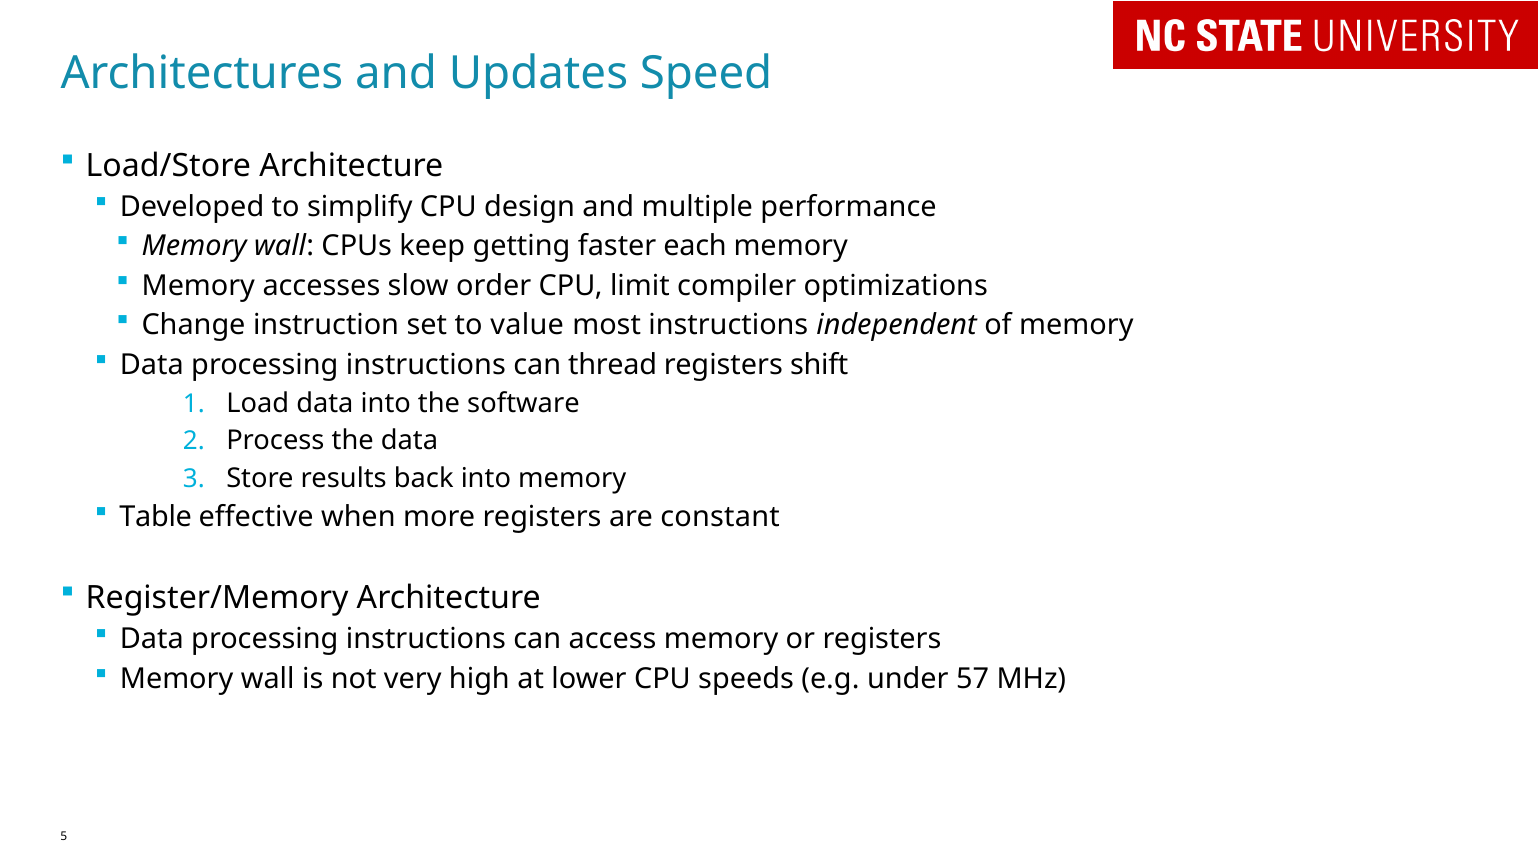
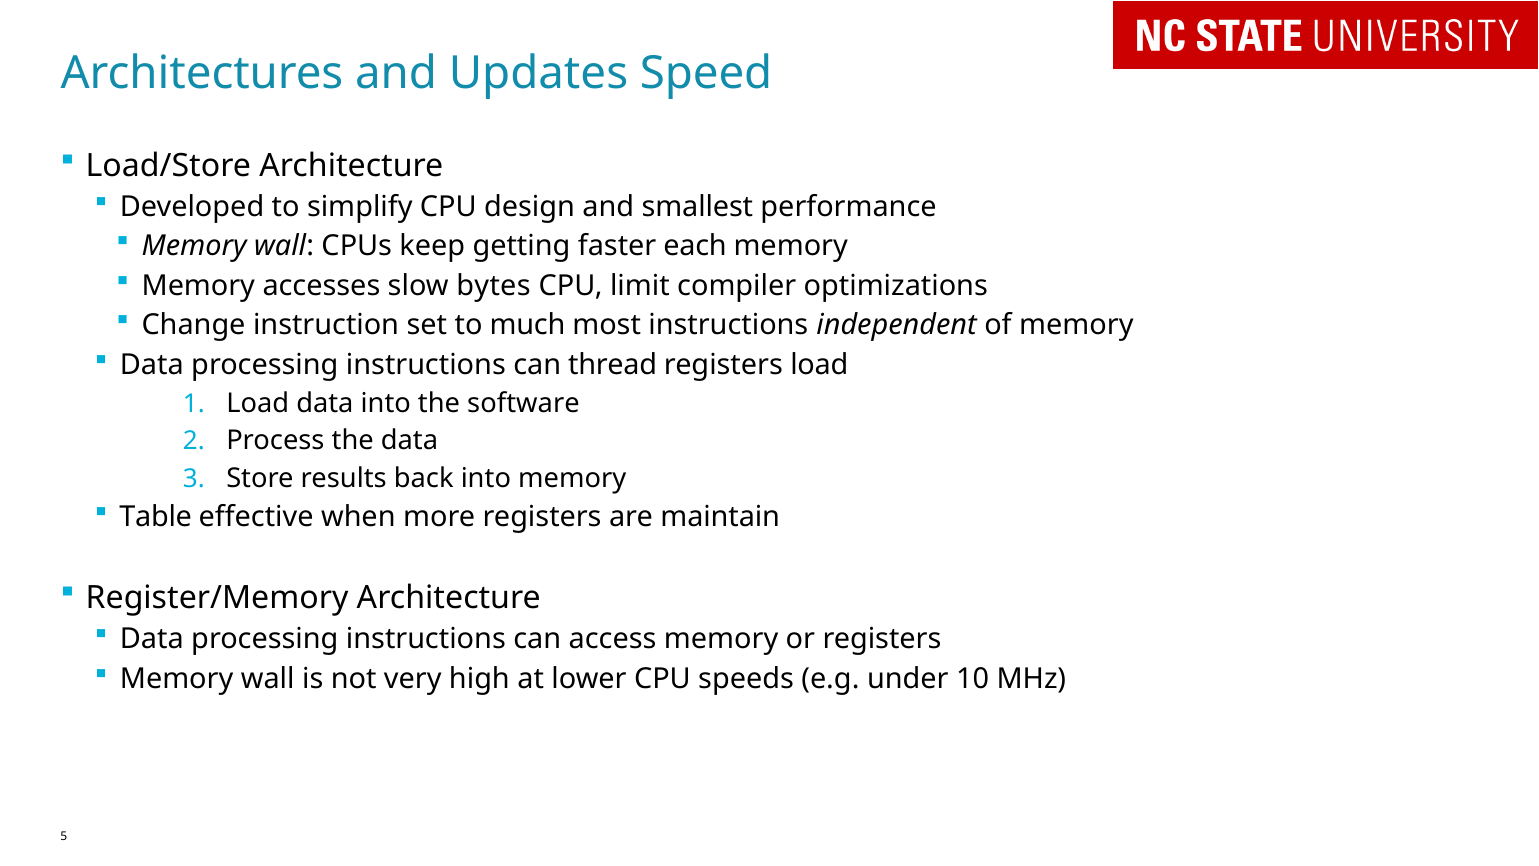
multiple: multiple -> smallest (697, 207)
order: order -> bytes (494, 286)
value: value -> much (528, 325)
registers shift: shift -> load (819, 365)
constant: constant -> maintain (720, 517)
57: 57 -> 10 (973, 678)
